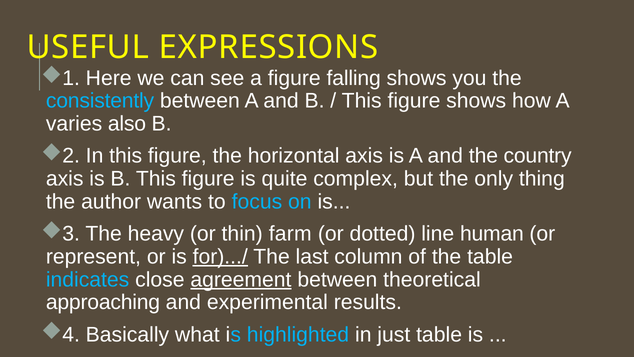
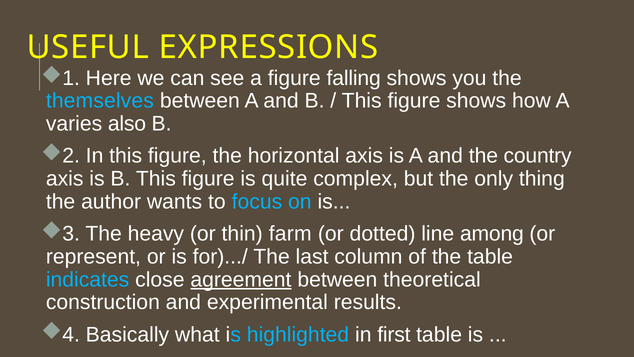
consistently: consistently -> themselves (100, 101)
human: human -> among (492, 234)
for).../ underline: present -> none (220, 256)
approaching: approaching -> construction (103, 302)
just: just -> first (394, 334)
